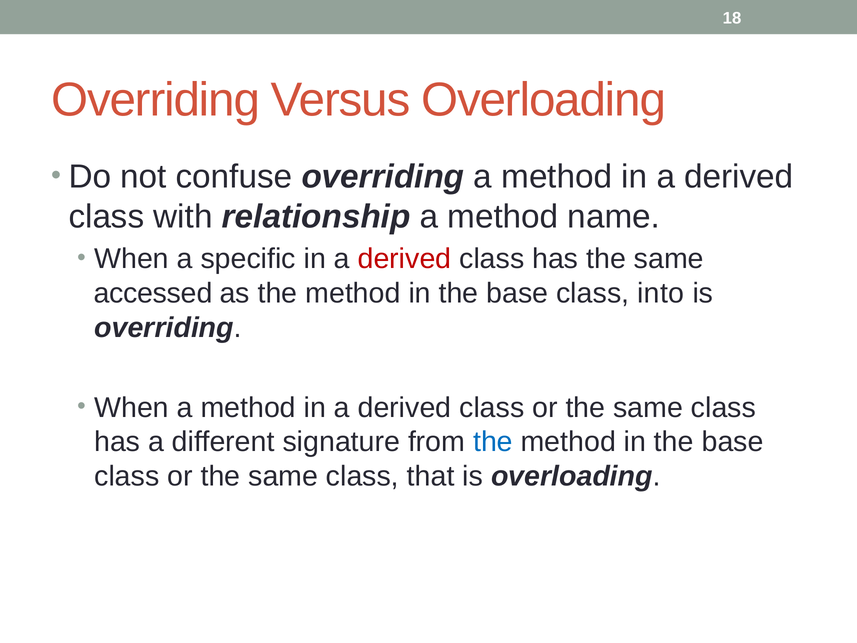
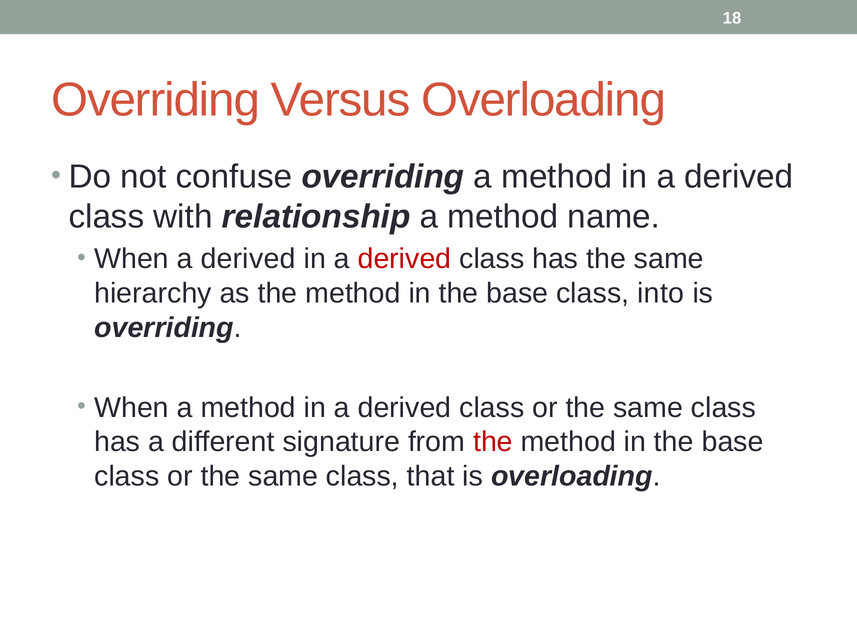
When a specific: specific -> derived (248, 259)
accessed: accessed -> hierarchy (153, 293)
the colour: blue -> red (493, 442)
